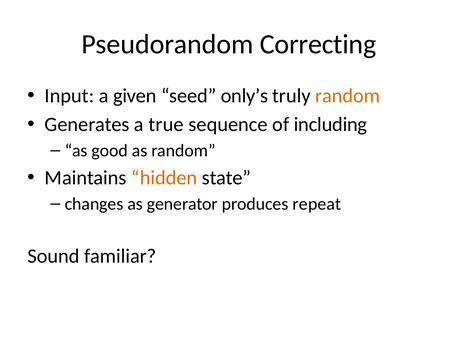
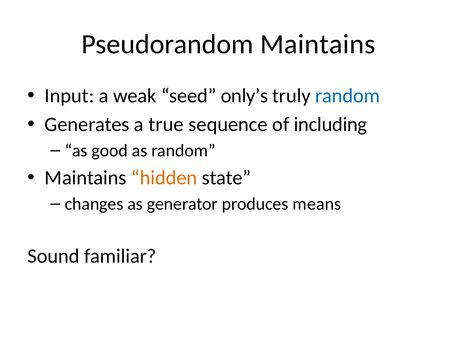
Pseudorandom Correcting: Correcting -> Maintains (318, 44)
given: given -> weak (135, 96)
random colour: orange -> blue (348, 96)
repeat: repeat -> means (317, 204)
